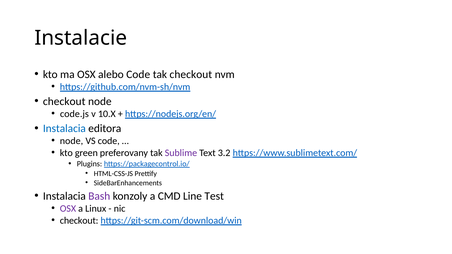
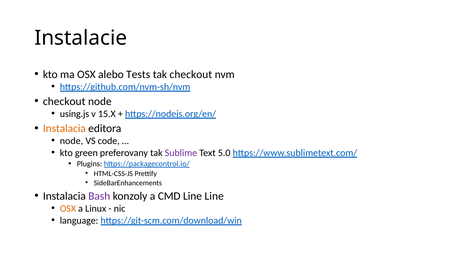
alebo Code: Code -> Tests (138, 74)
code.js: code.js -> using.js (75, 114)
10.X: 10.X -> 15.X (107, 114)
Instalacia colour: blue -> orange (64, 129)
3.2: 3.2 -> 5.0 (224, 153)
Line Test: Test -> Line (214, 196)
OSX colour: purple -> orange (68, 209)
checkout: checkout -> language (79, 221)
